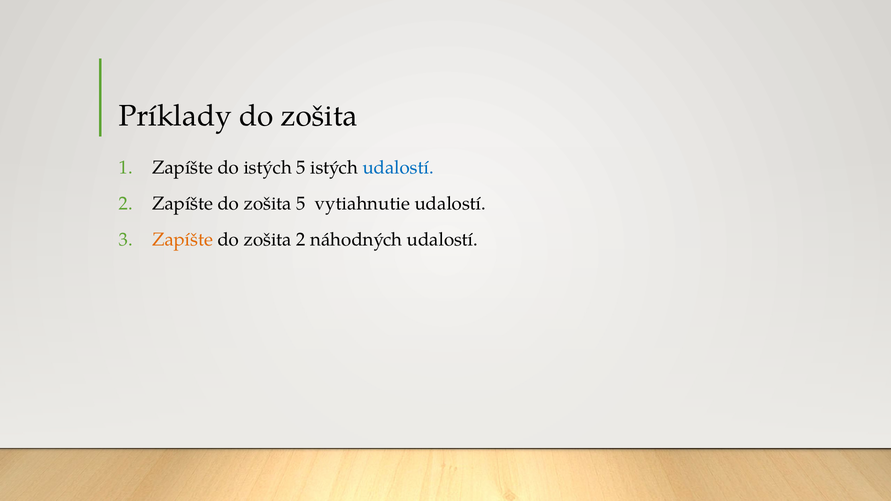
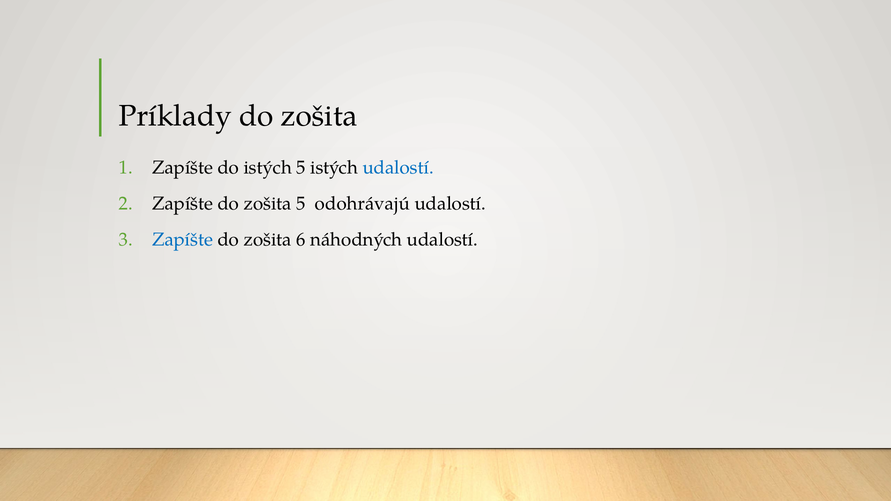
vytiahnutie: vytiahnutie -> odohrávajú (362, 204)
Zapíšte colour: orange -> blue (183, 240)
zošita 2: 2 -> 6 (301, 240)
